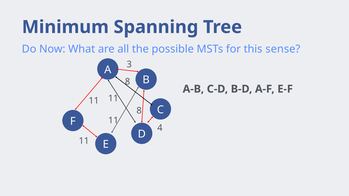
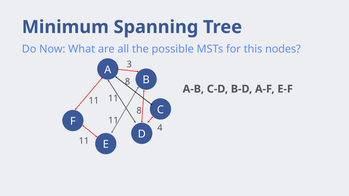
sense: sense -> nodes (283, 49)
